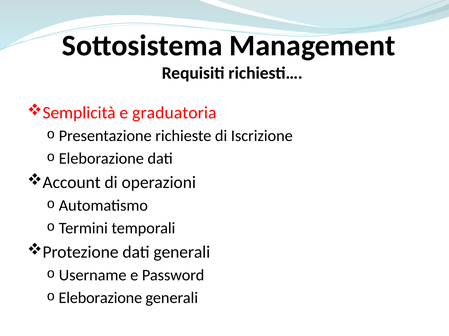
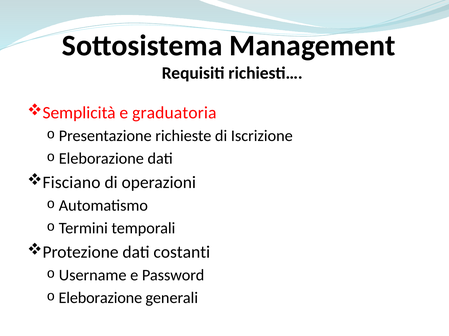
Account: Account -> Fisciano (72, 183)
dati generali: generali -> costanti (182, 253)
